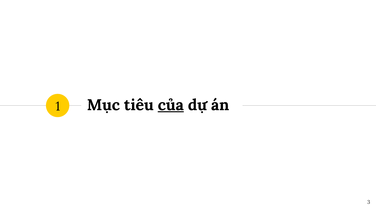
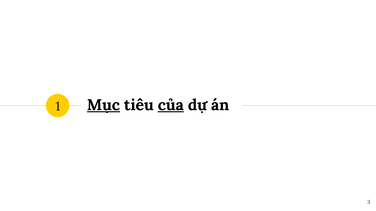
Mục underline: none -> present (103, 105)
